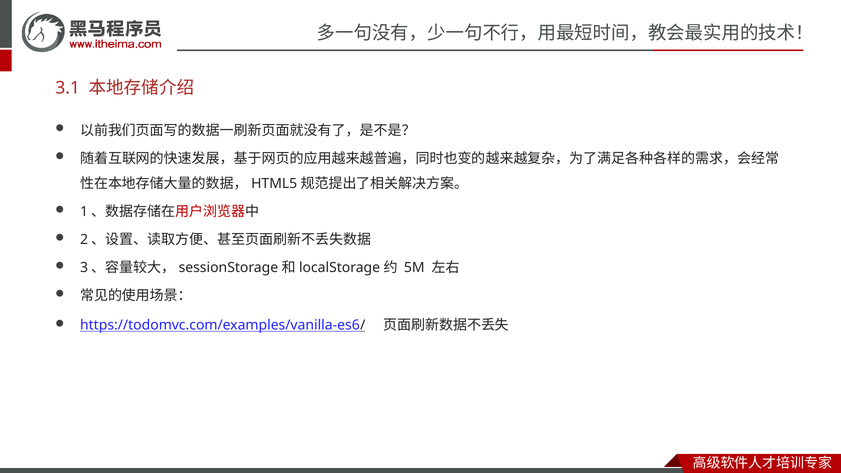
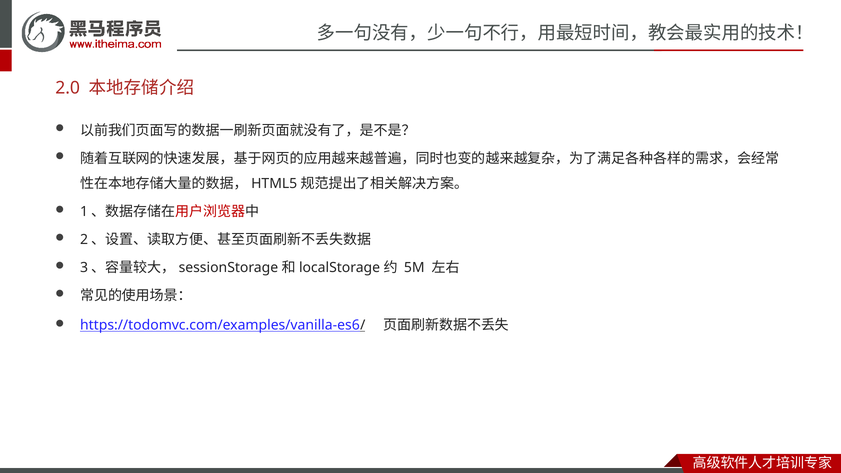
3.1: 3.1 -> 2.0 (68, 88)
